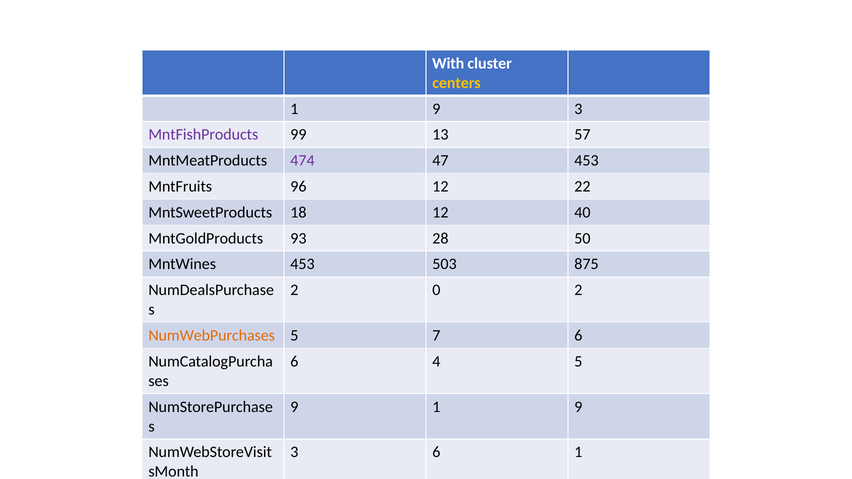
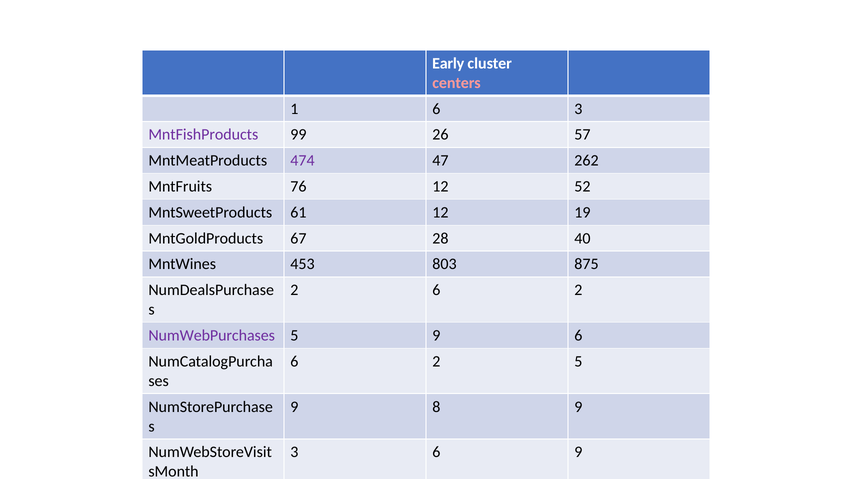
With: With -> Early (448, 63)
centers colour: yellow -> pink (457, 83)
9: 9 -> 6 (436, 109)
13: 13 -> 26 (440, 135)
47 453: 453 -> 262 (586, 161)
96: 96 -> 76 (298, 187)
22: 22 -> 52 (582, 187)
18: 18 -> 61 (298, 212)
40: 40 -> 19 (582, 212)
93: 93 -> 67 (298, 238)
50: 50 -> 40 (582, 238)
503: 503 -> 803 (444, 264)
2 0: 0 -> 6 (436, 290)
NumWebPurchases colour: orange -> purple (212, 336)
5 7: 7 -> 9 (436, 336)
4: 4 -> 2 (436, 362)
9 1: 1 -> 8 (436, 407)
6 1: 1 -> 9 (578, 452)
